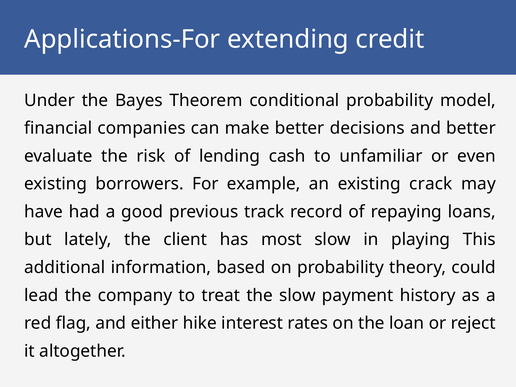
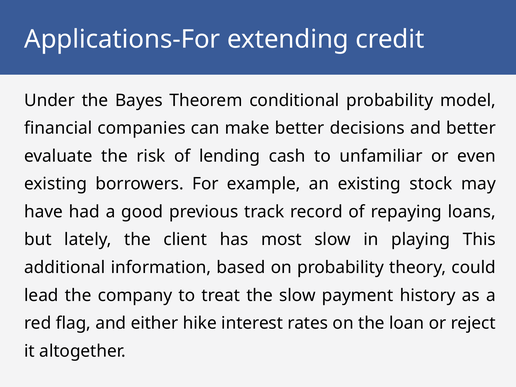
crack: crack -> stock (431, 184)
